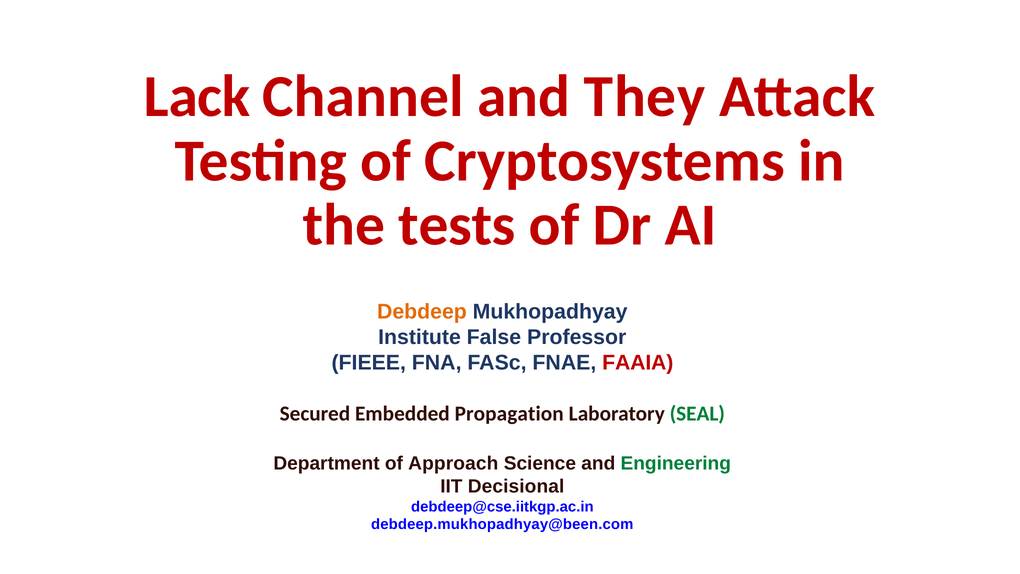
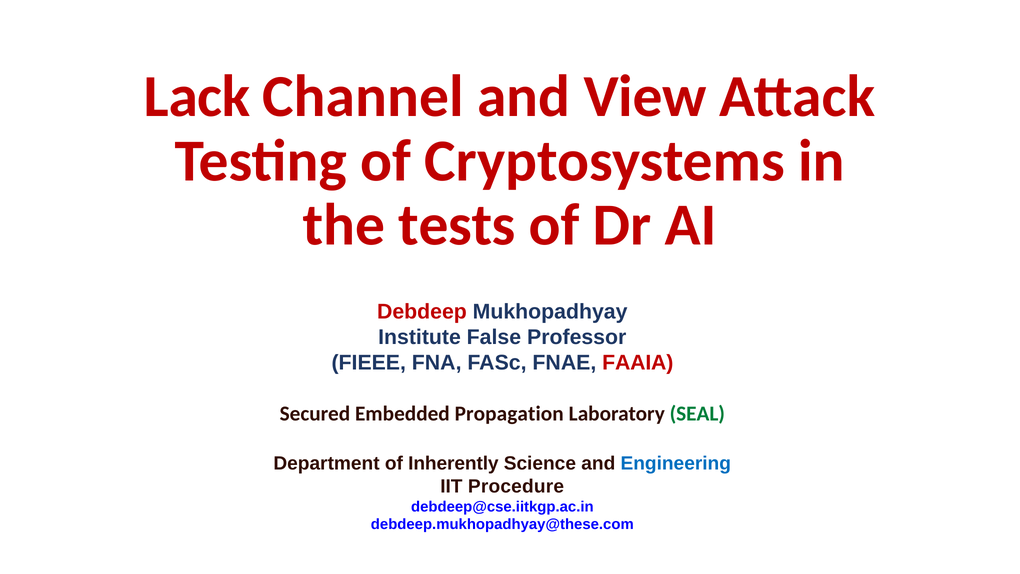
They: They -> View (645, 97)
Debdeep colour: orange -> red (422, 312)
Approach: Approach -> Inherently (453, 463)
Engineering colour: green -> blue (676, 463)
Decisional: Decisional -> Procedure (516, 486)
debdeep.mukhopadhyay@been.com: debdeep.mukhopadhyay@been.com -> debdeep.mukhopadhyay@these.com (502, 524)
